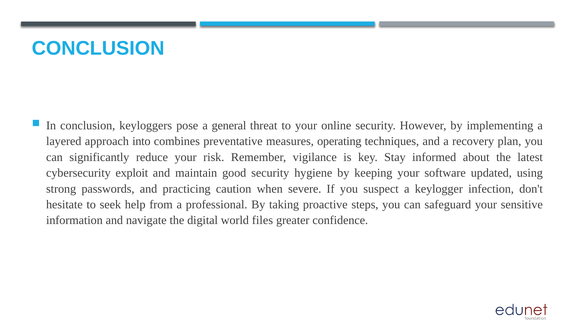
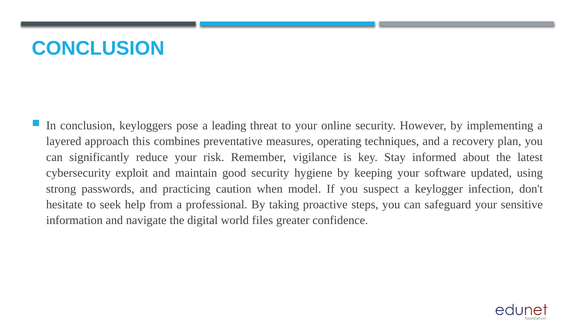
general: general -> leading (229, 126)
into: into -> this (141, 142)
severe: severe -> model (305, 189)
